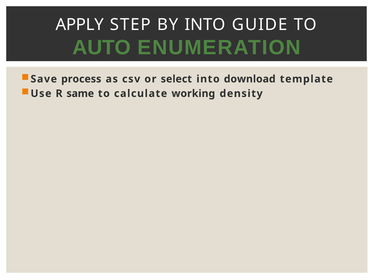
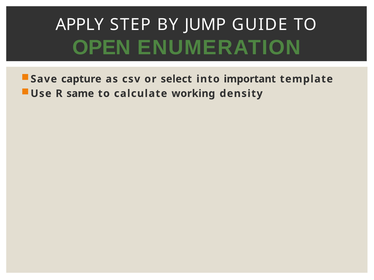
BY INTO: INTO -> JUMP (205, 25)
AUTO: AUTO -> OPEN (102, 48)
process: process -> capture (81, 79)
download: download -> important (250, 79)
